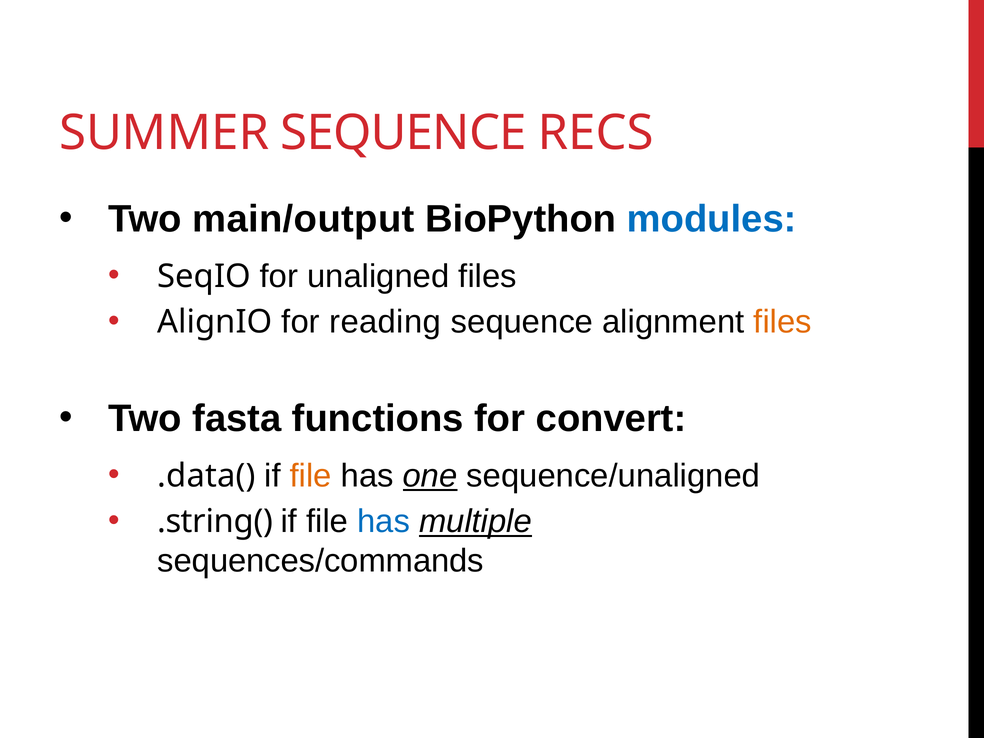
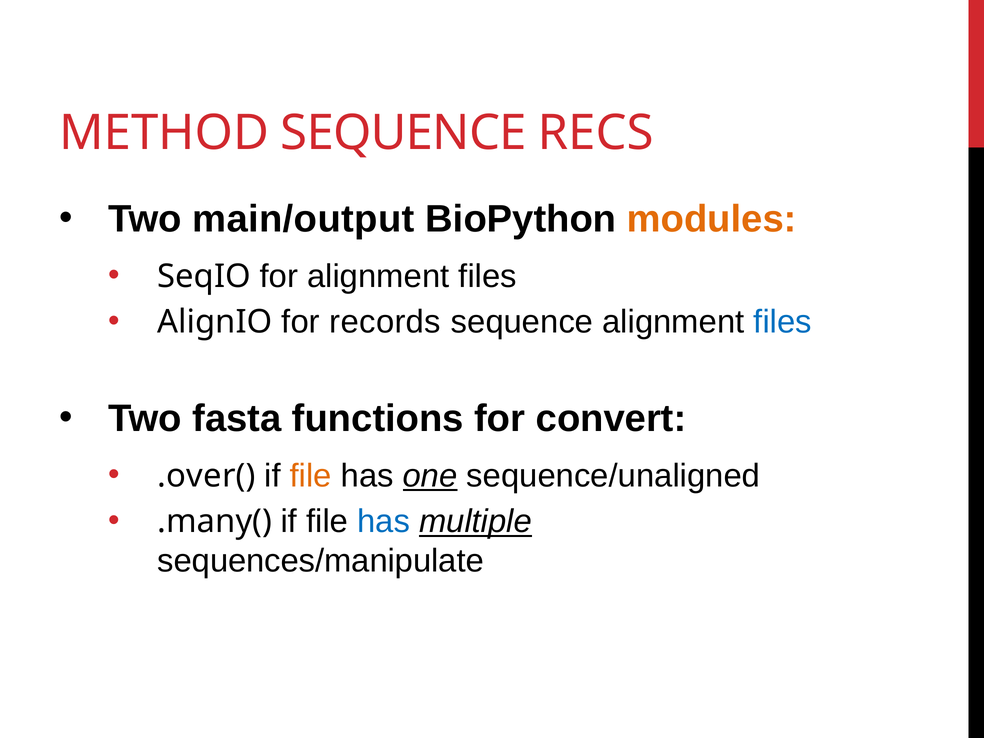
SUMMER: SUMMER -> METHOD (164, 133)
modules colour: blue -> orange (712, 219)
for unaligned: unaligned -> alignment (378, 276)
reading: reading -> records (385, 322)
files colour: orange -> blue (783, 322)
.data(: .data( -> .over( (207, 476)
.string(: .string( -> .many( (215, 522)
sequences/commands: sequences/commands -> sequences/manipulate (321, 561)
